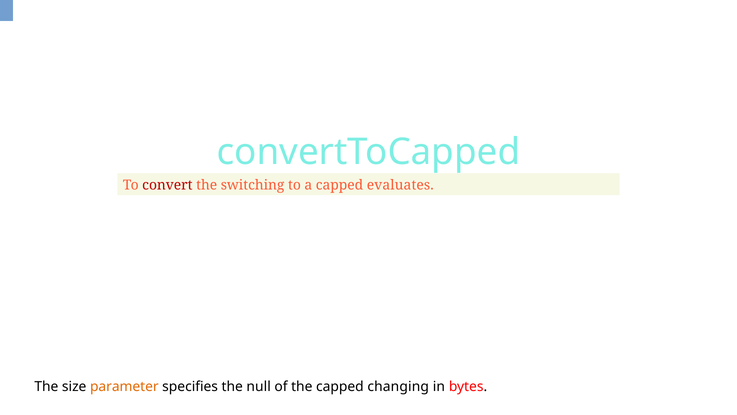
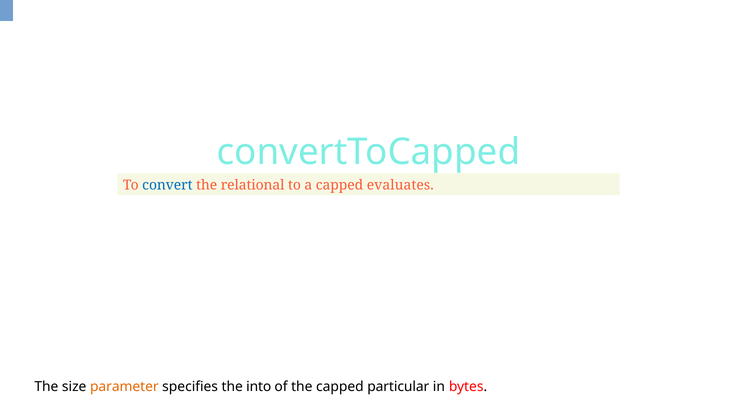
convert colour: red -> blue (167, 185)
switching: switching -> relational (253, 185)
null: null -> into (259, 386)
changing: changing -> particular (398, 386)
